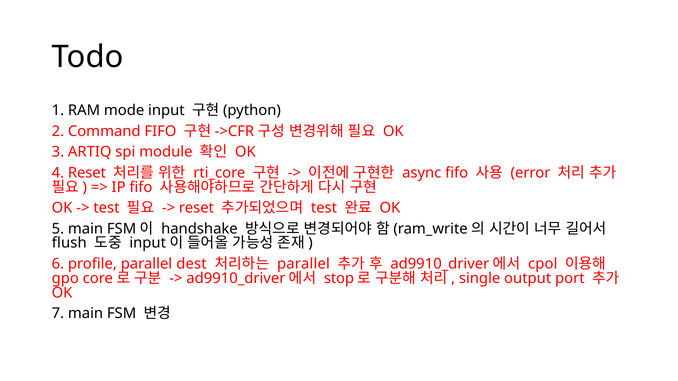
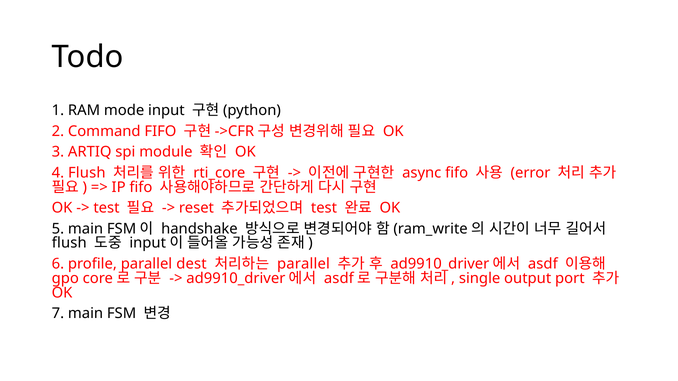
4 Reset: Reset -> Flush (87, 173)
cpol: cpol -> asdf (543, 264)
stop: stop -> asdf (339, 279)
